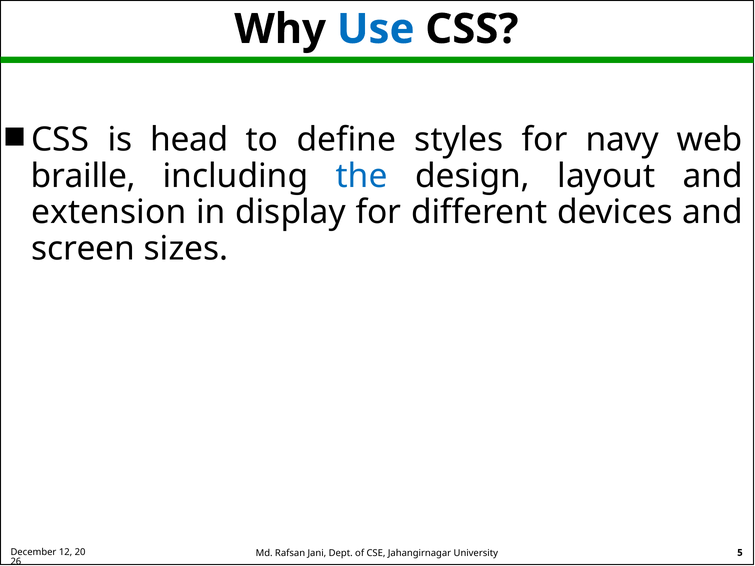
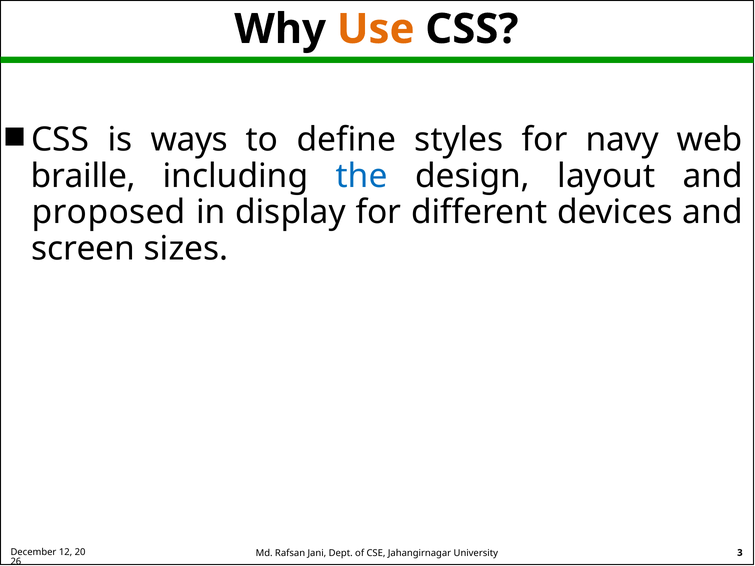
Use colour: blue -> orange (376, 29)
head: head -> ways (189, 140)
extension: extension -> proposed (109, 212)
5: 5 -> 3 (740, 553)
